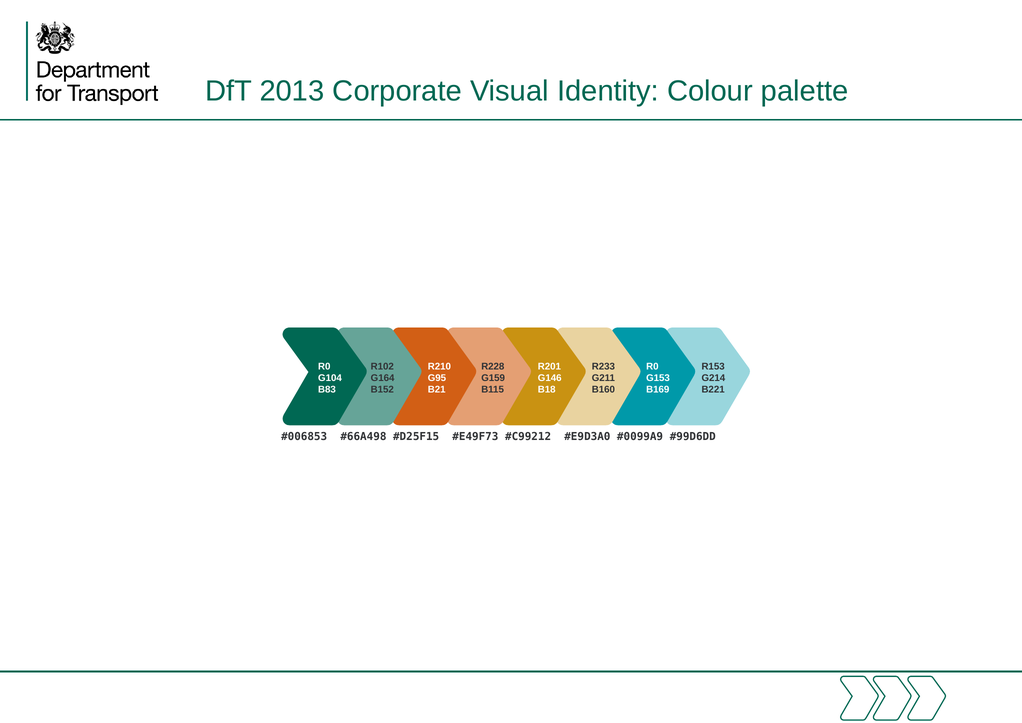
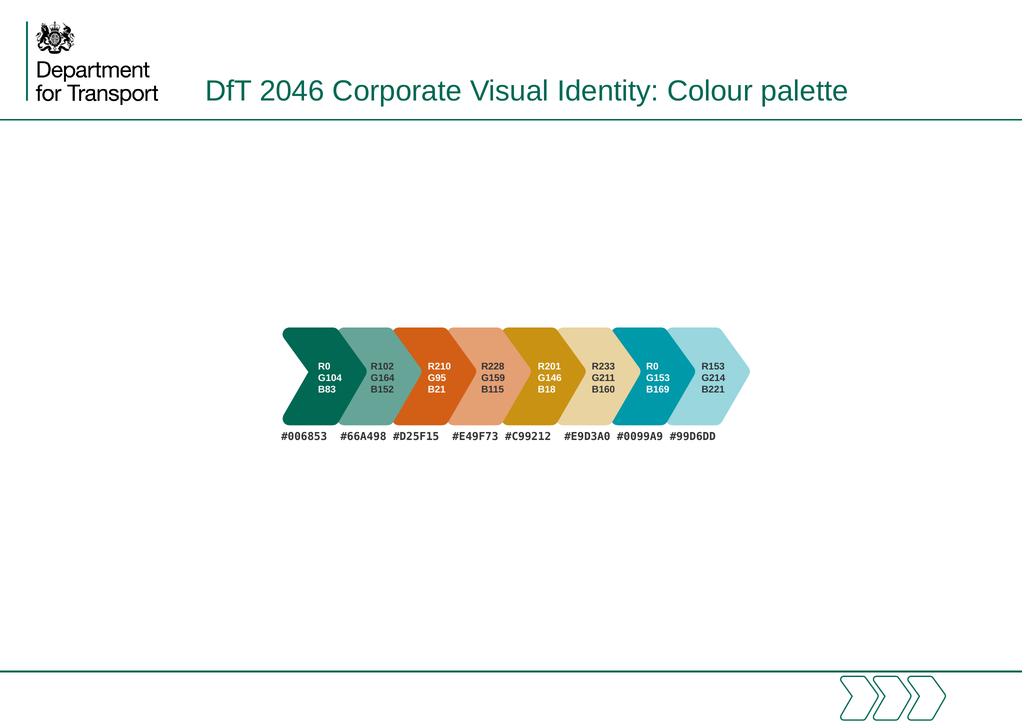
2013: 2013 -> 2046 (292, 91)
